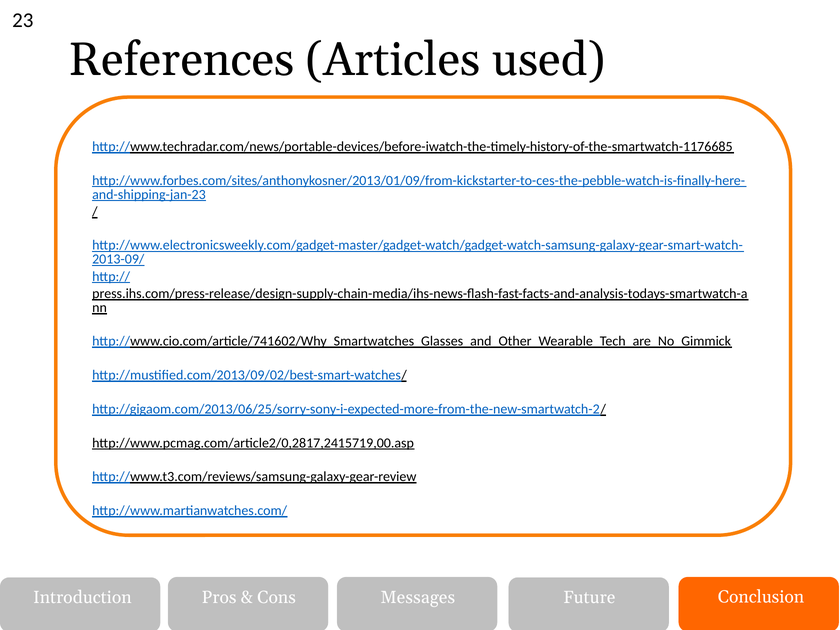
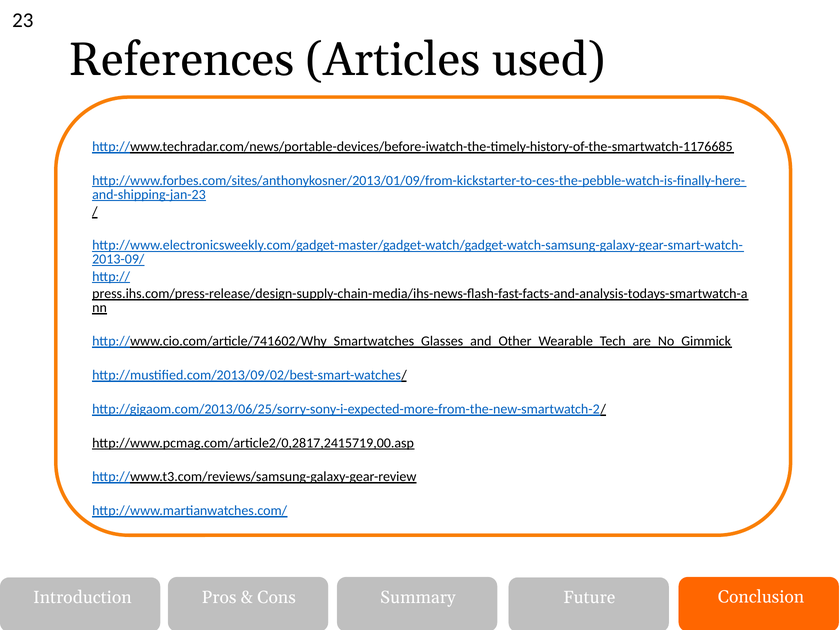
Messages: Messages -> Summary (418, 598)
